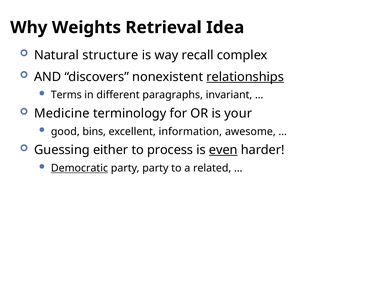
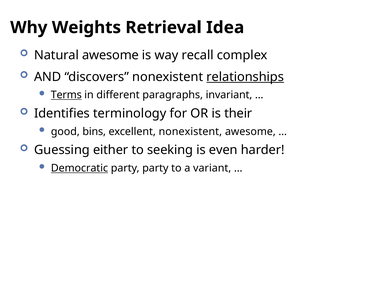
Natural structure: structure -> awesome (110, 55)
Terms underline: none -> present (66, 95)
Medicine: Medicine -> Identifies (62, 113)
your: your -> their (238, 113)
excellent information: information -> nonexistent (190, 132)
process: process -> seeking (170, 150)
even underline: present -> none (223, 150)
related: related -> variant (212, 168)
